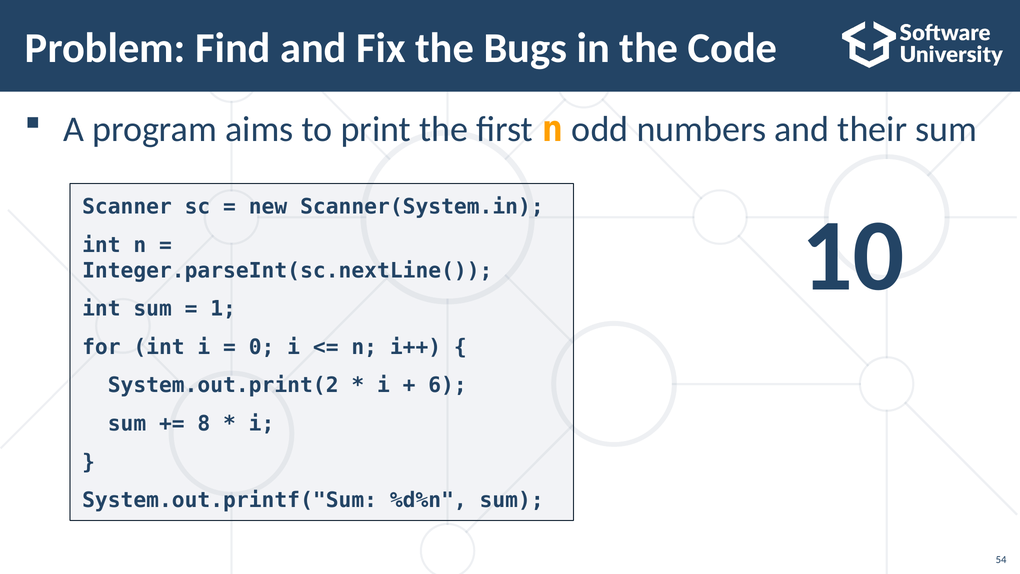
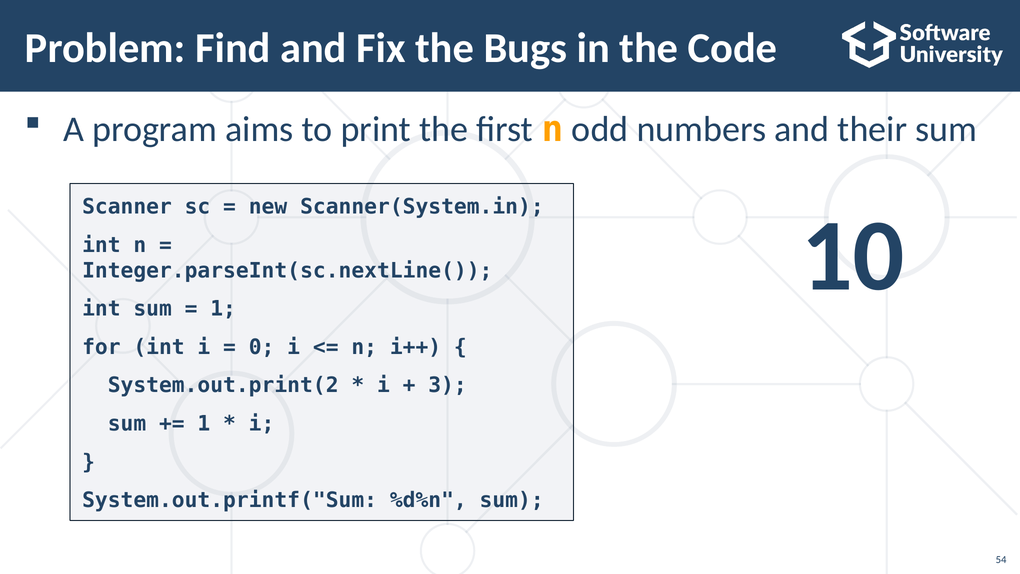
6: 6 -> 3 (448, 385)
8: 8 -> 1 (204, 424)
